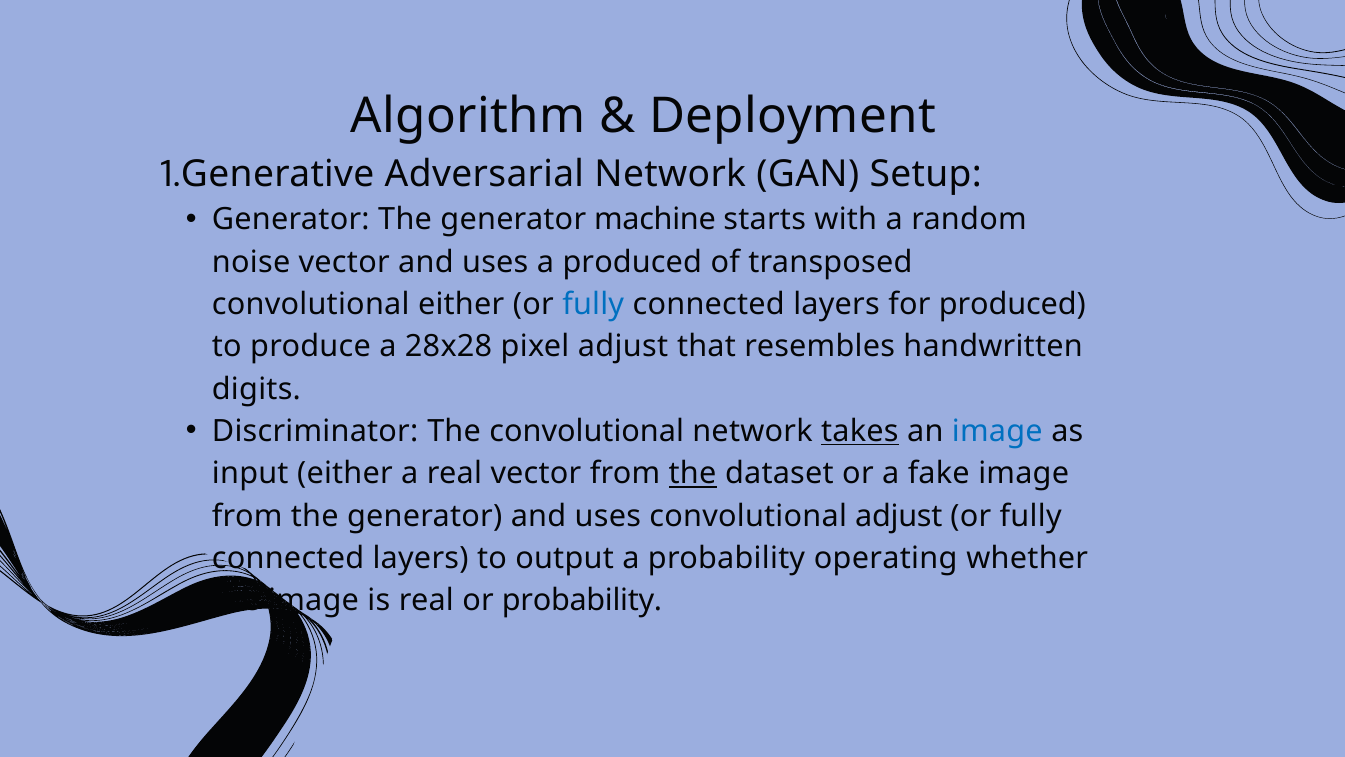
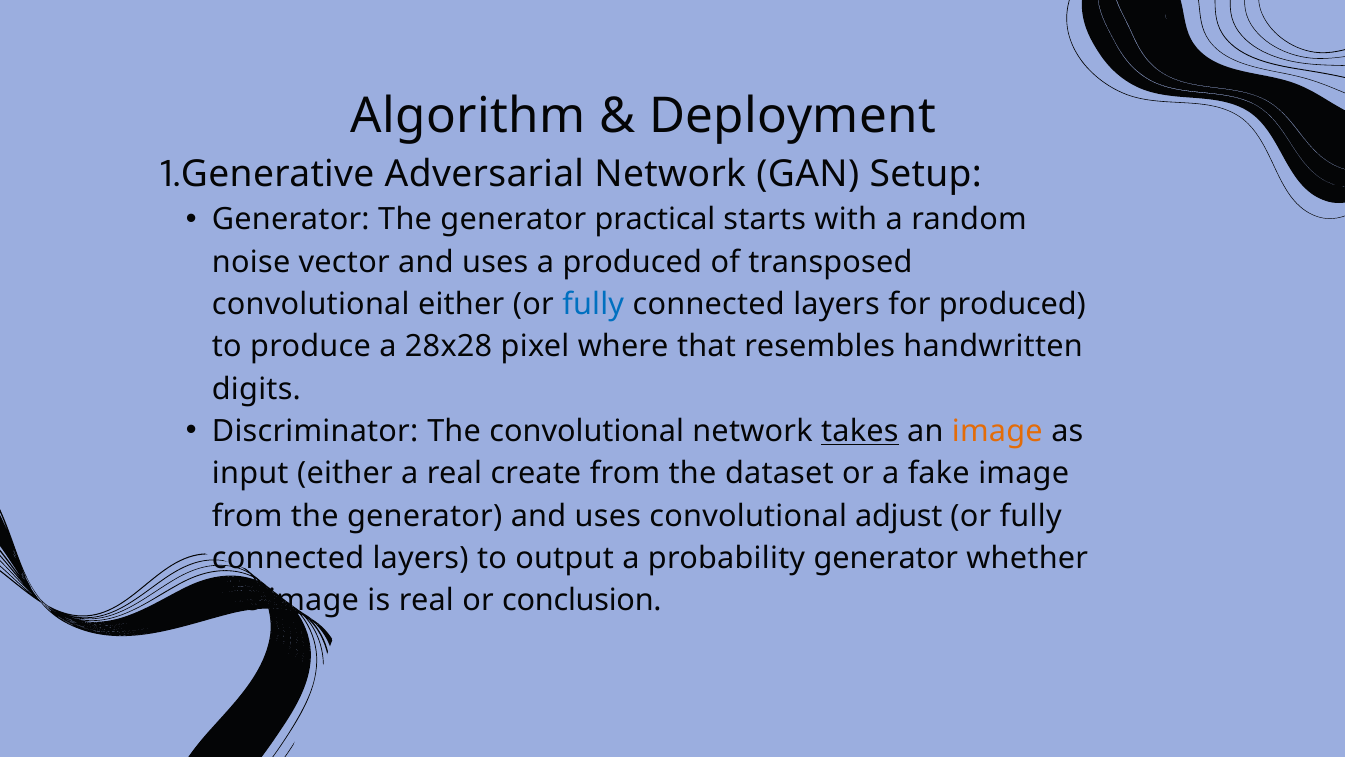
machine: machine -> practical (655, 220)
pixel adjust: adjust -> where (623, 346)
image colour: blue -> orange (997, 431)
real vector: vector -> create (536, 473)
the underline: present -> none (693, 473)
probability operating: operating -> generator (886, 558)
or probability: probability -> conclusion (582, 600)
